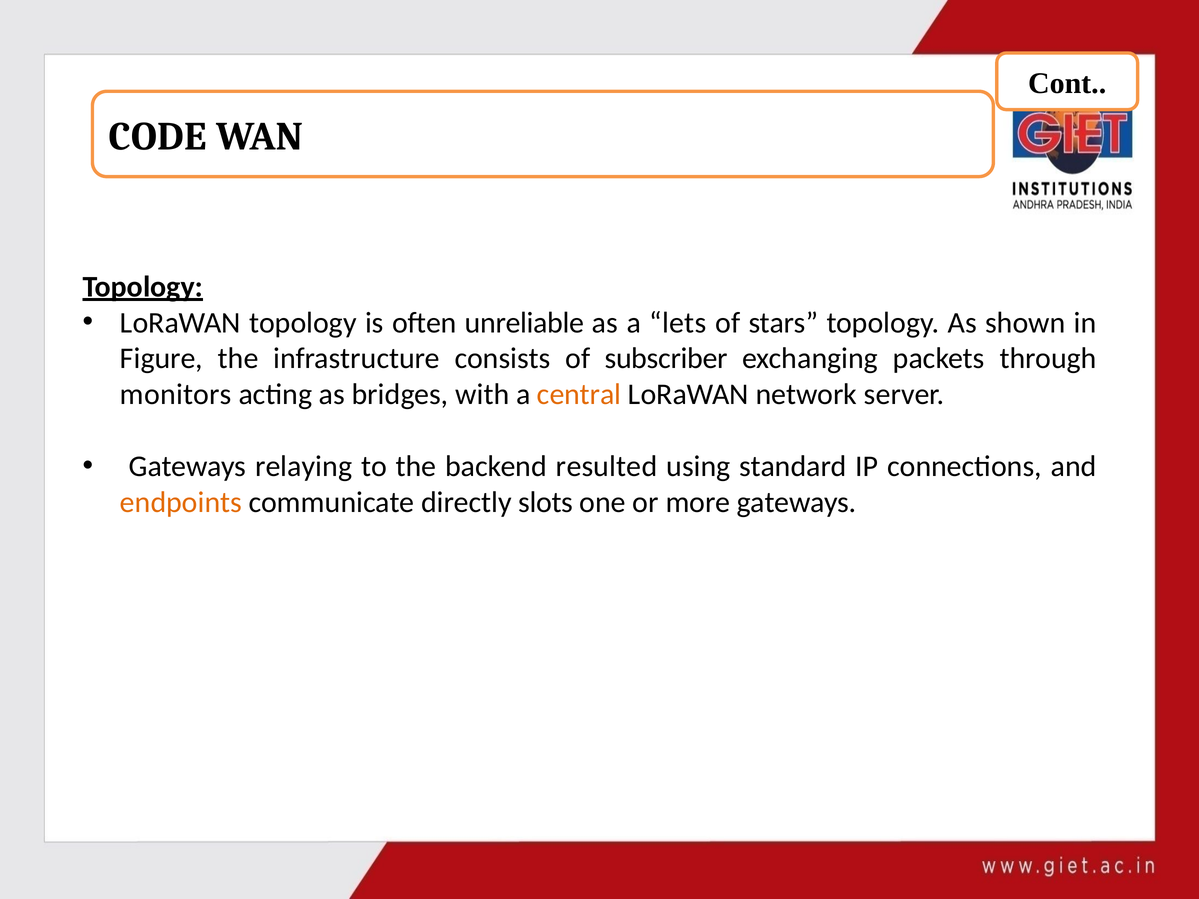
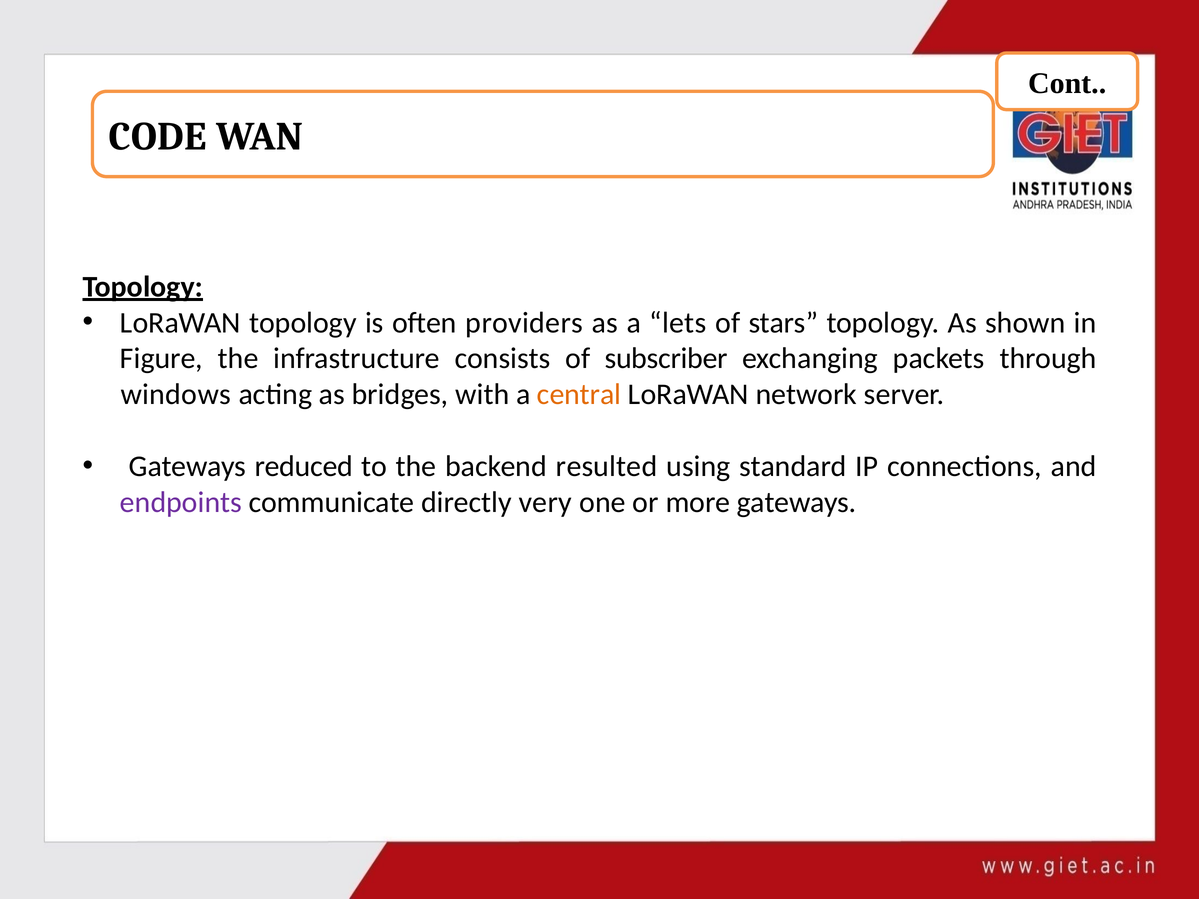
unreliable: unreliable -> providers (524, 323)
monitors: monitors -> windows (176, 395)
relaying: relaying -> reduced (304, 467)
endpoints colour: orange -> purple (181, 503)
slots: slots -> very (545, 503)
